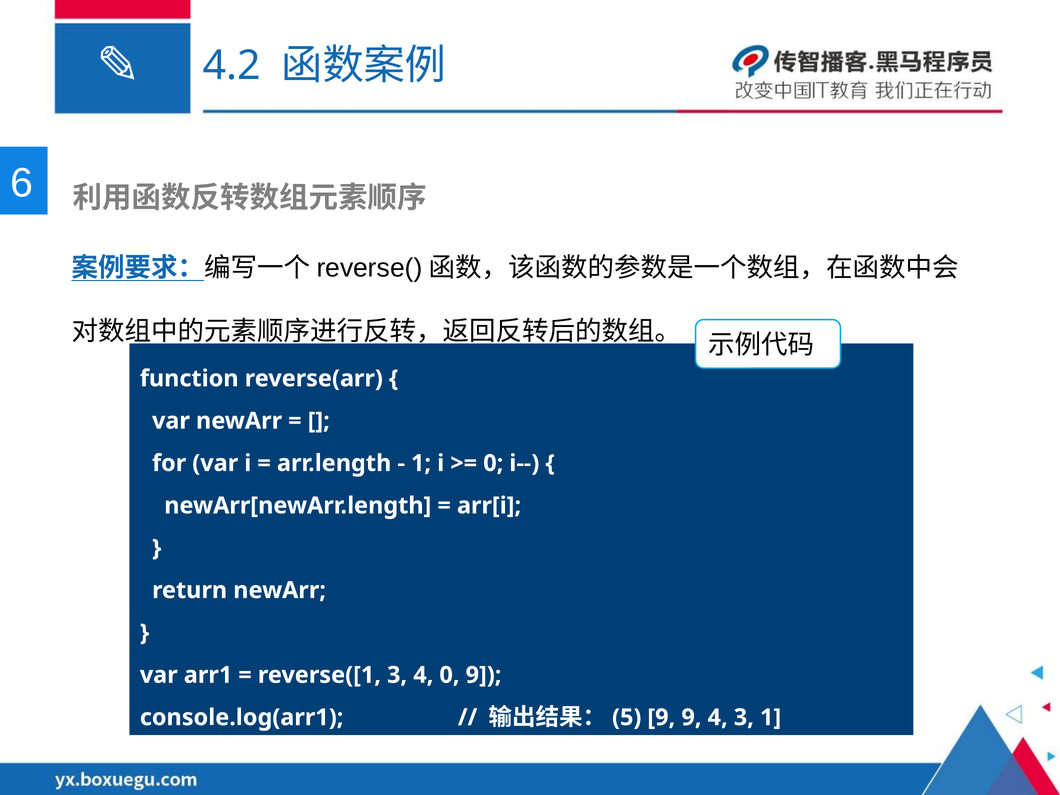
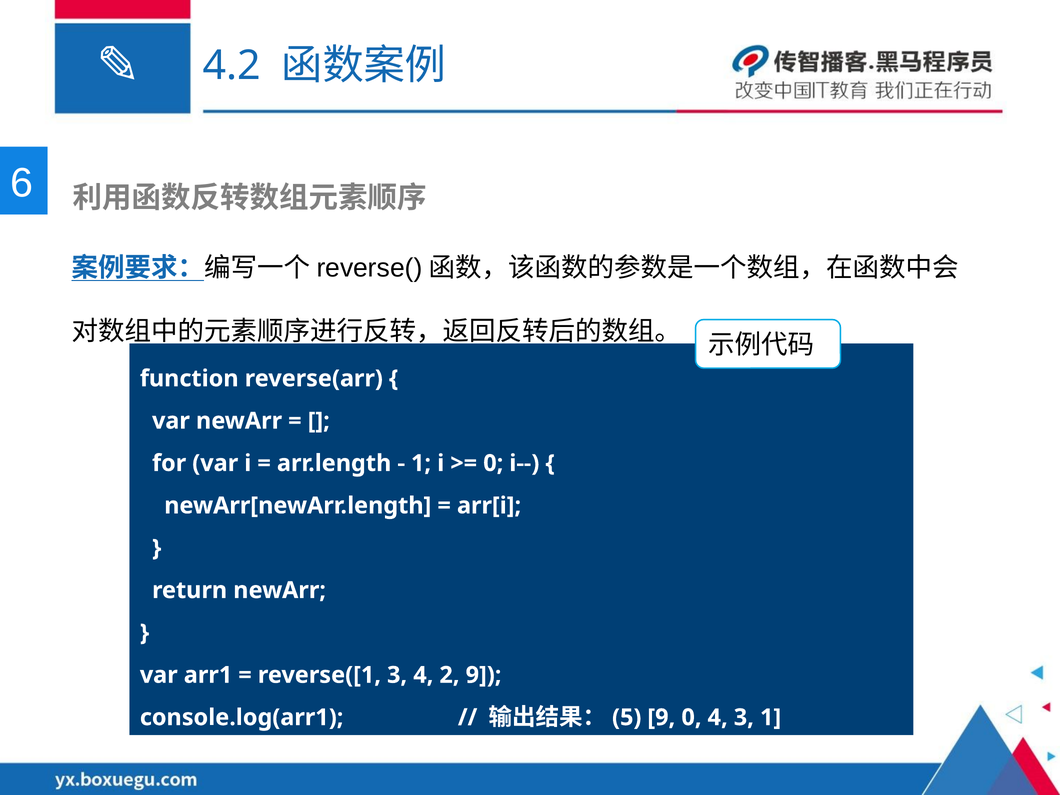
4 0: 0 -> 2 (449, 675)
9 9: 9 -> 0 (691, 717)
